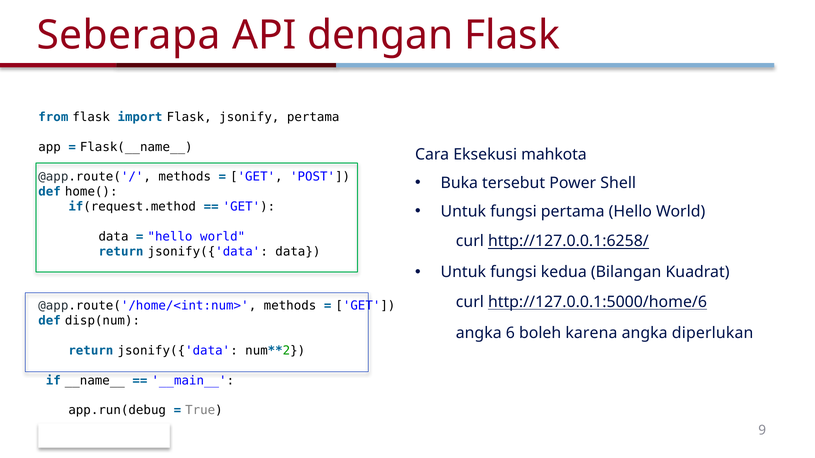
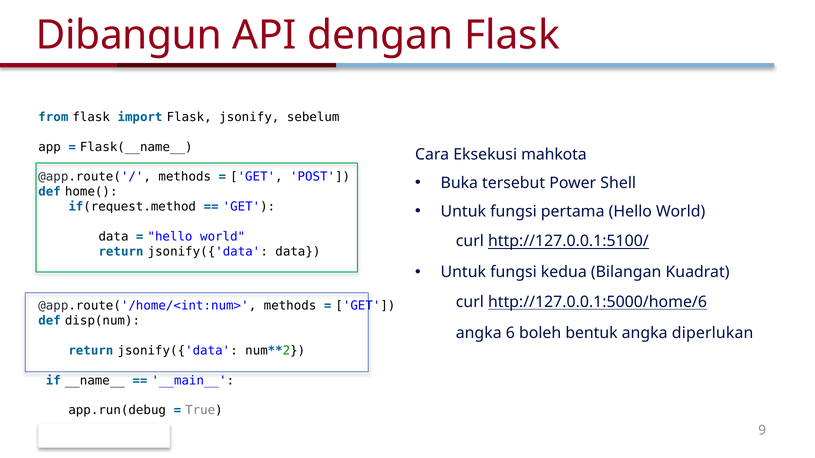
Seberapa: Seberapa -> Dibangun (129, 35)
jsonify pertama: pertama -> sebelum (313, 117)
http://127.0.0.1:6258/: http://127.0.0.1:6258/ -> http://127.0.0.1:5100/ (568, 241)
karena: karena -> bentuk (591, 333)
